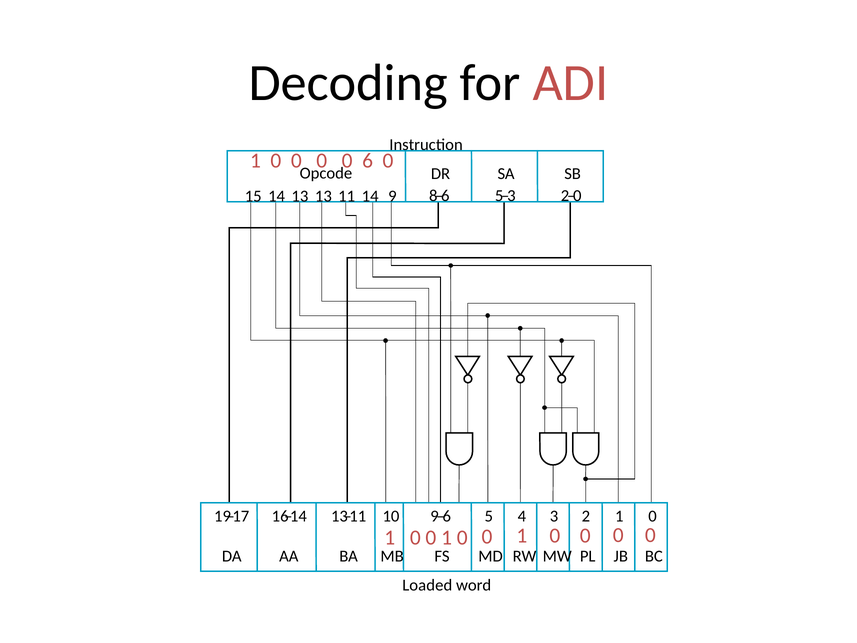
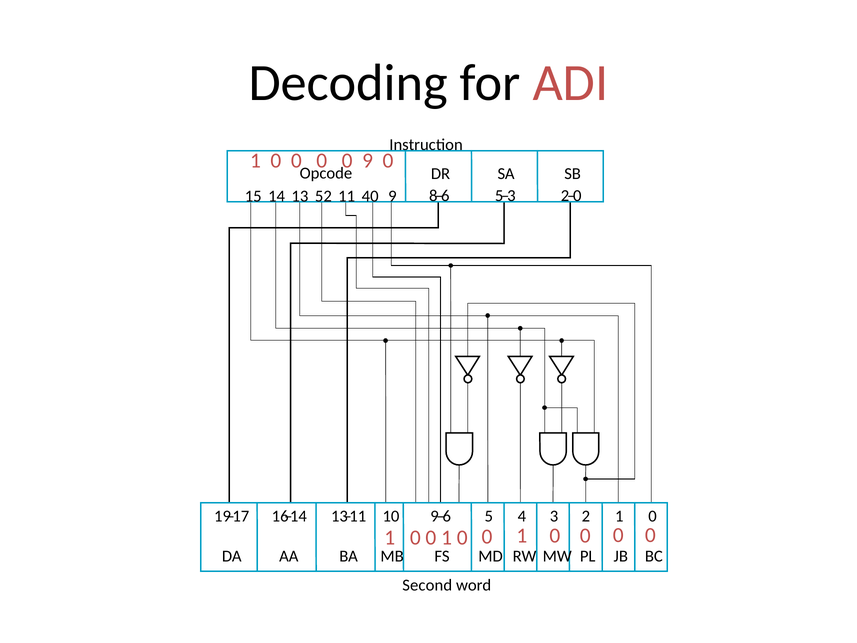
0 6: 6 -> 9 (368, 161)
13 13: 13 -> 52 (323, 196)
11 14: 14 -> 40 (370, 196)
Loaded: Loaded -> Second (427, 585)
